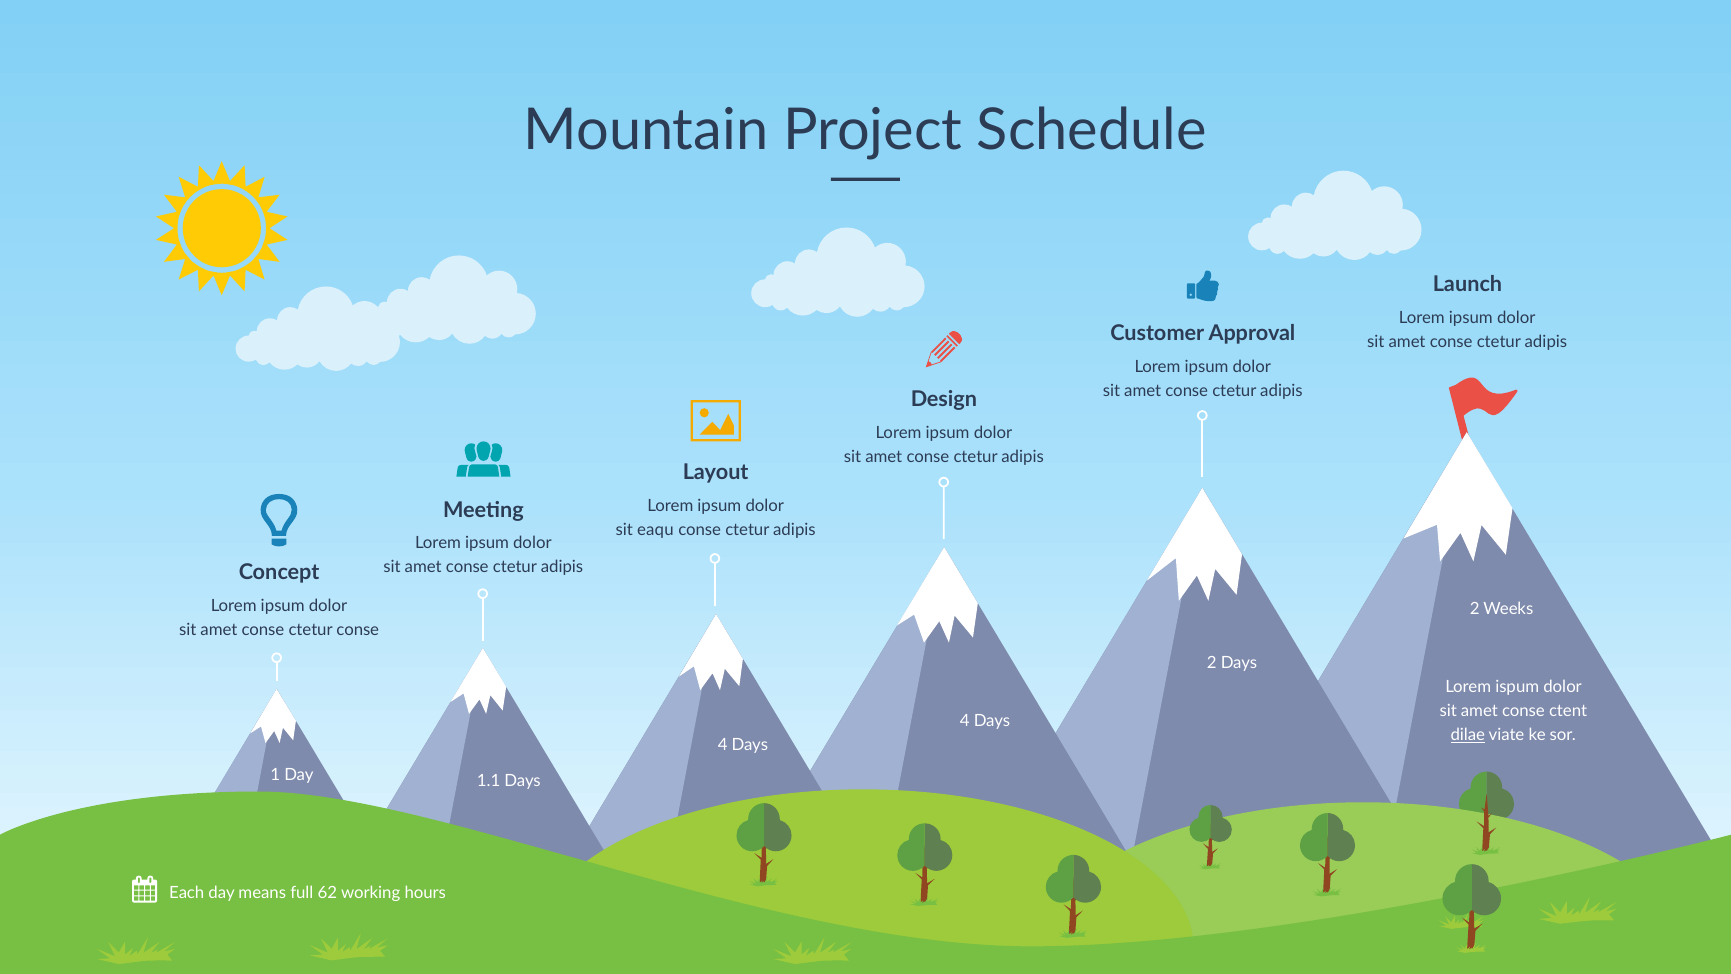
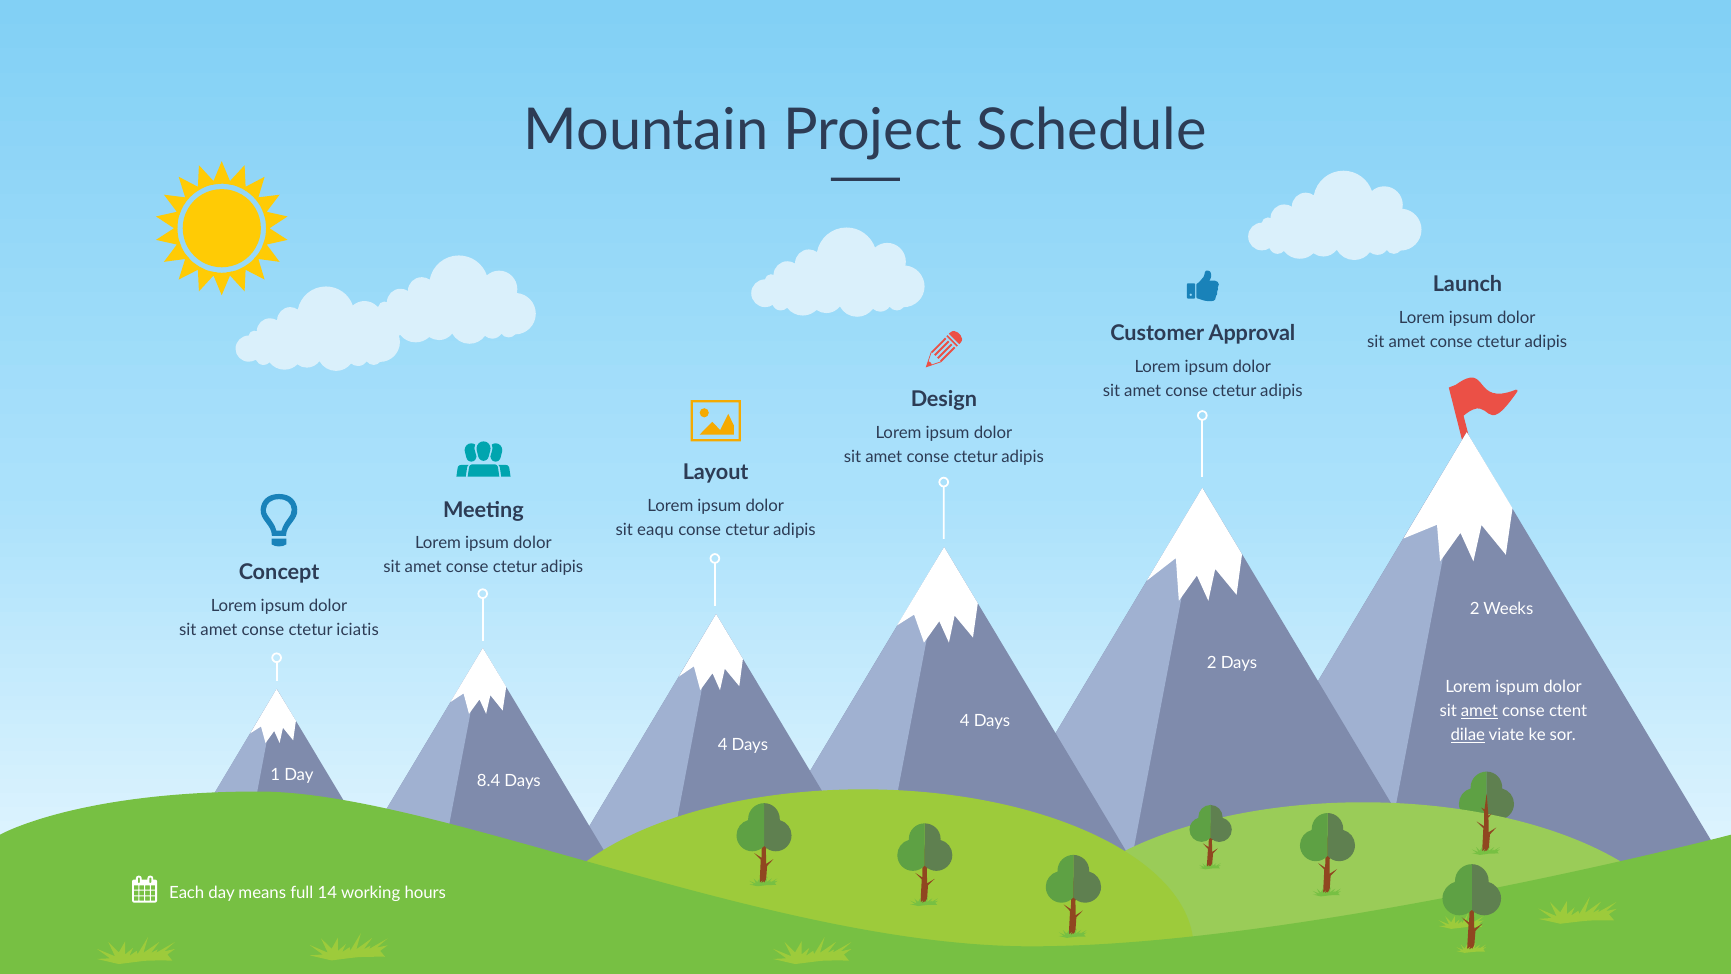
ctetur conse: conse -> iciatis (358, 630)
amet underline: none -> present (1479, 711)
1.1: 1.1 -> 8.4 (489, 781)
62: 62 -> 14 (327, 893)
